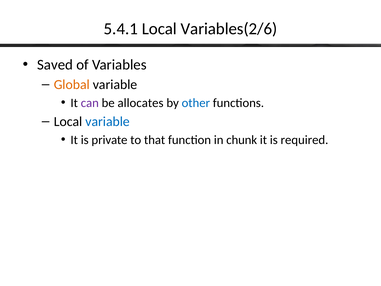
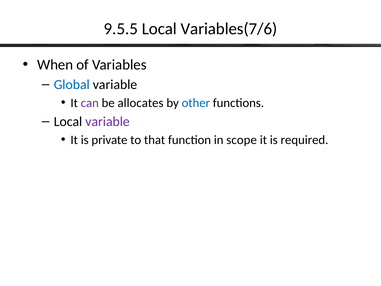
5.4.1: 5.4.1 -> 9.5.5 (121, 29)
Variables(2/6: Variables(2/6 -> Variables(7/6 (229, 29)
Saved: Saved -> When (55, 65)
Global colour: orange -> blue (72, 85)
variable colour: blue -> purple (108, 122)
chunk: chunk -> scope (242, 140)
